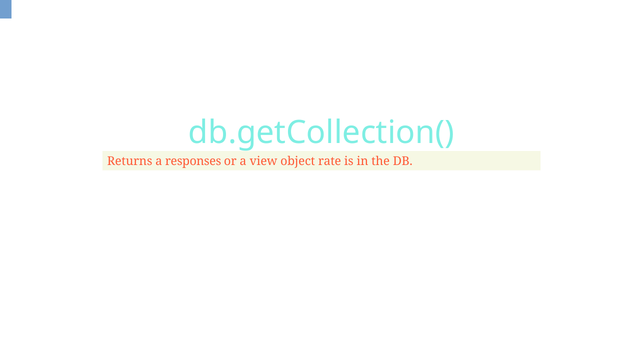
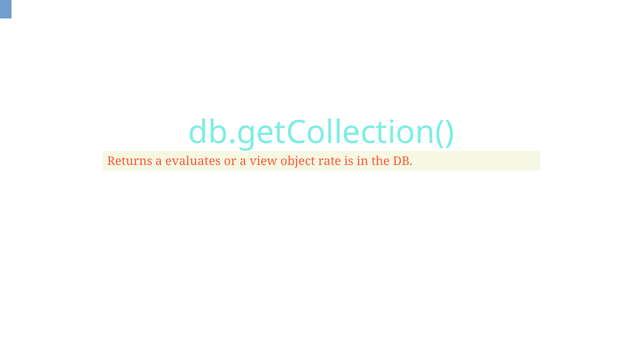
responses: responses -> evaluates (193, 161)
